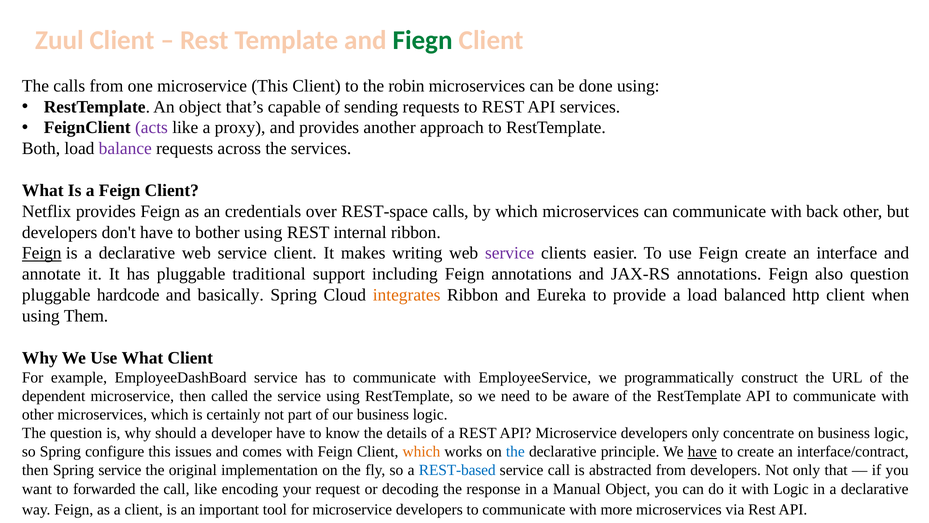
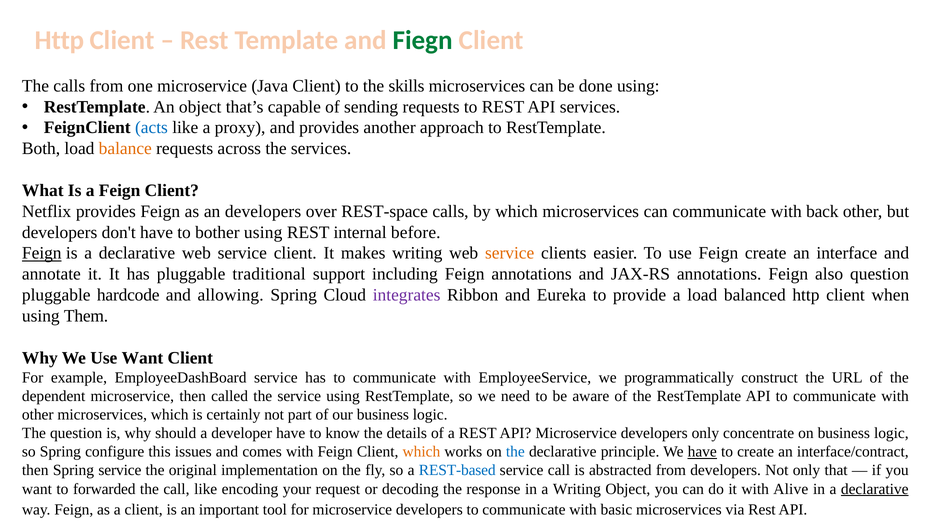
Zuul: Zuul -> Http (60, 40)
microservice This: This -> Java (270, 86)
robin: robin -> skills (407, 86)
acts colour: purple -> blue (151, 128)
balance colour: purple -> orange (125, 148)
an credentials: credentials -> developers (263, 211)
internal ribbon: ribbon -> before (416, 232)
service colour: purple -> orange (510, 253)
basically: basically -> allowing (231, 295)
integrates colour: orange -> purple (407, 295)
Use What: What -> Want (142, 358)
a Manual: Manual -> Writing (577, 489)
with Logic: Logic -> Alive (791, 489)
declarative underline: none -> present (875, 489)
more: more -> basic (616, 509)
